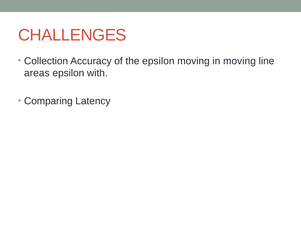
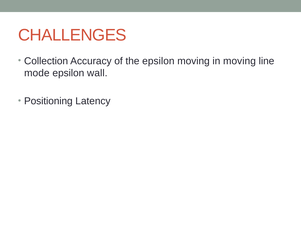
areas: areas -> mode (37, 73)
with: with -> wall (97, 73)
Comparing: Comparing -> Positioning (48, 101)
